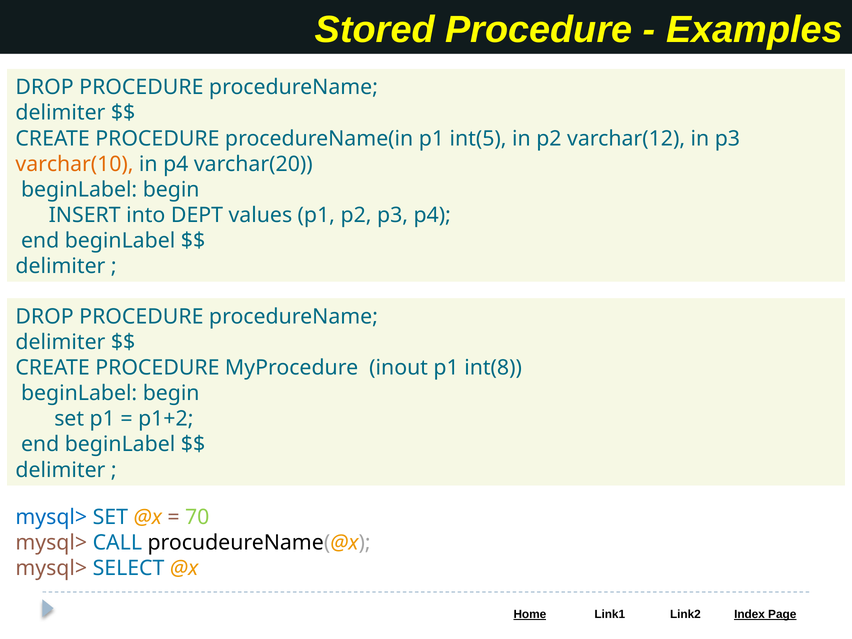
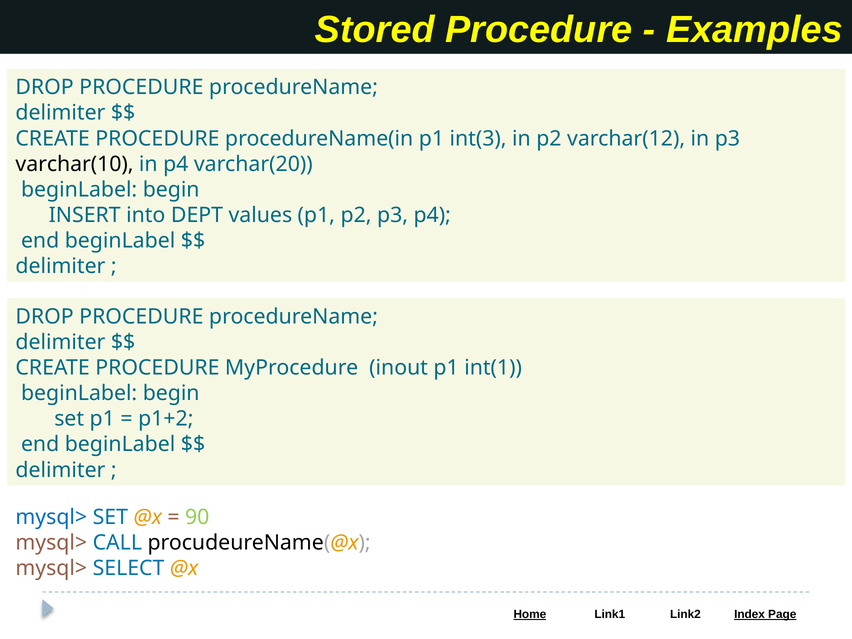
int(5: int(5 -> int(3 (478, 138)
varchar(10 colour: orange -> black (75, 164)
int(8: int(8 -> int(1 (493, 368)
70: 70 -> 90 (197, 517)
